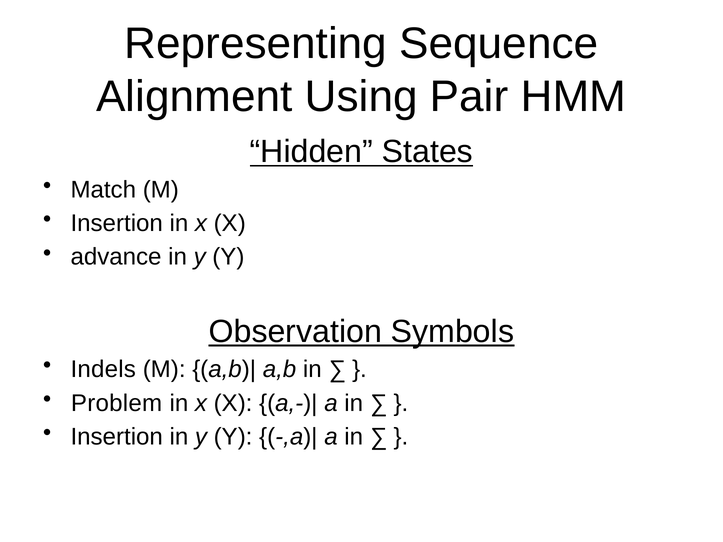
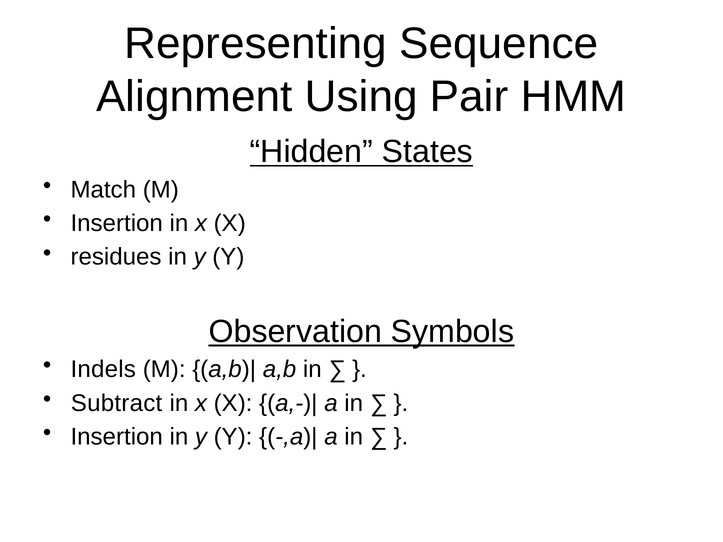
advance: advance -> residues (116, 257)
Problem: Problem -> Subtract (117, 403)
